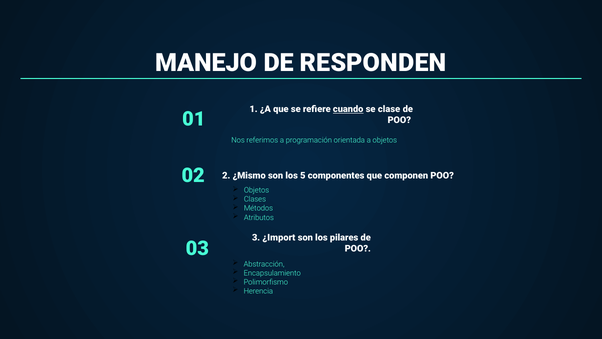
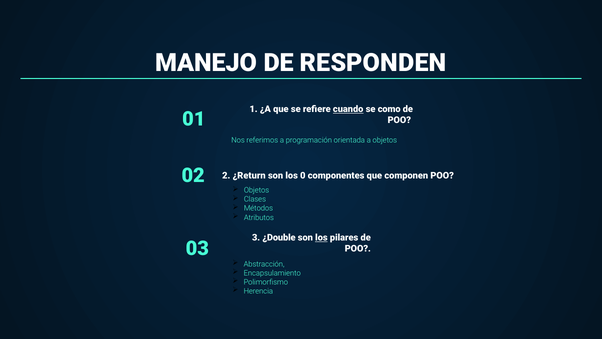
clase: clase -> como (389, 109)
¿Mismo: ¿Mismo -> ¿Return (249, 176)
5: 5 -> 0 (303, 176)
¿Import: ¿Import -> ¿Double (279, 238)
los underline: none -> present (321, 238)
